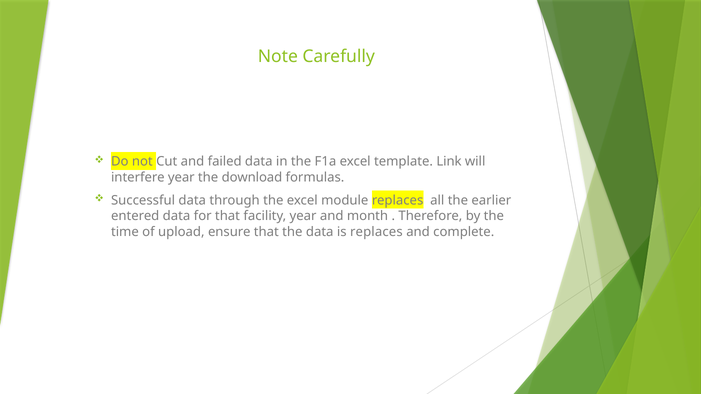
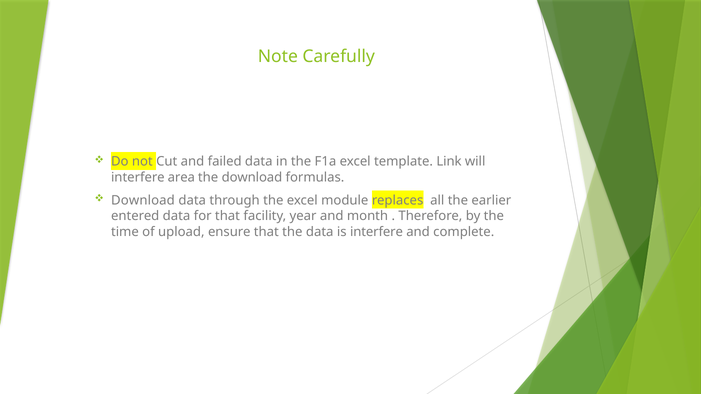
interfere year: year -> area (181, 177)
Successful: Successful -> Download (143, 201)
is replaces: replaces -> interfere (376, 232)
